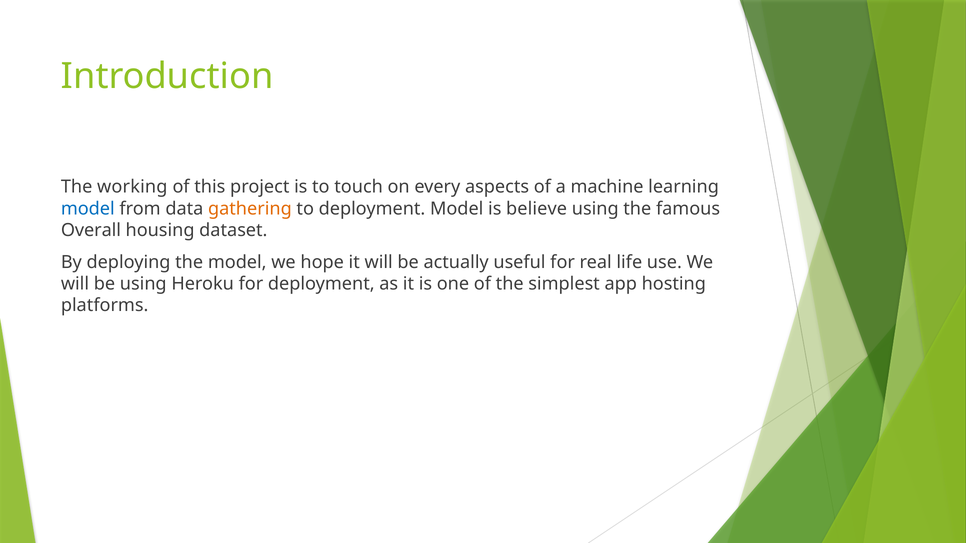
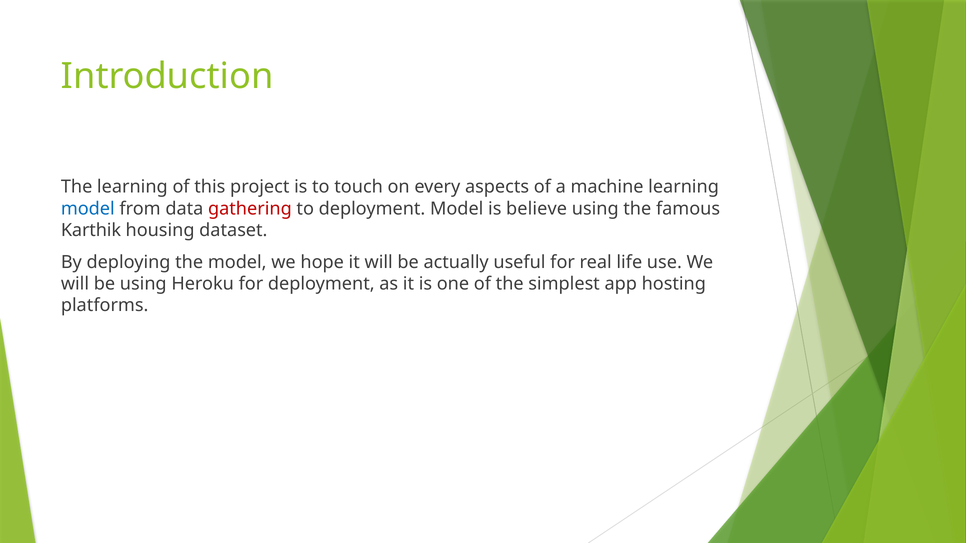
The working: working -> learning (132, 187)
gathering colour: orange -> red (250, 209)
Overall: Overall -> Karthik (91, 230)
